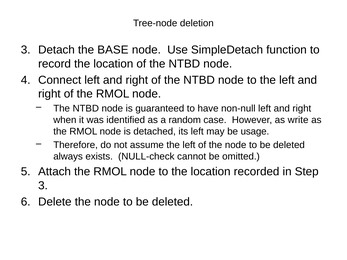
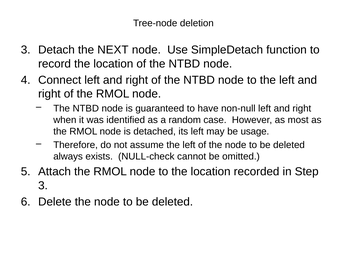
BASE: BASE -> NEXT (113, 50)
write: write -> most (298, 120)
